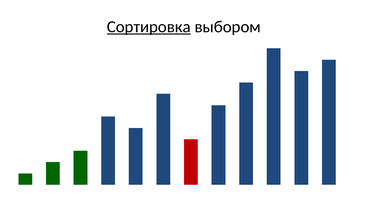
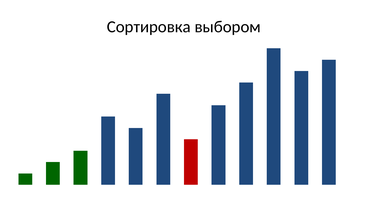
Сортировка underline: present -> none (149, 27)
